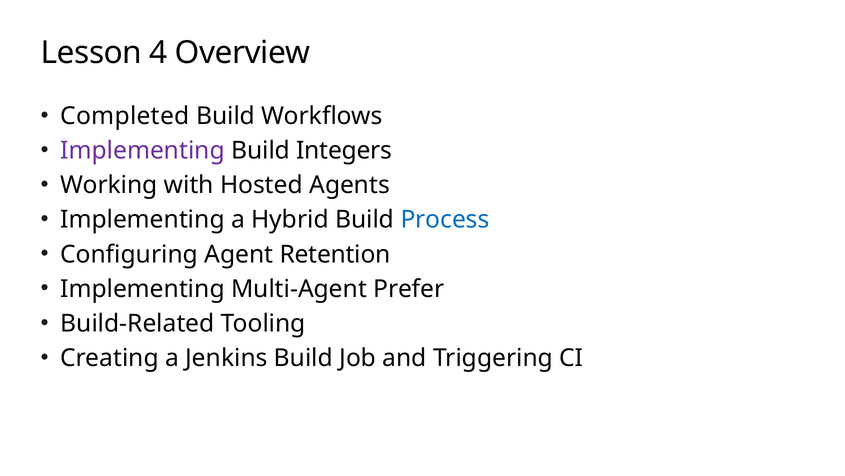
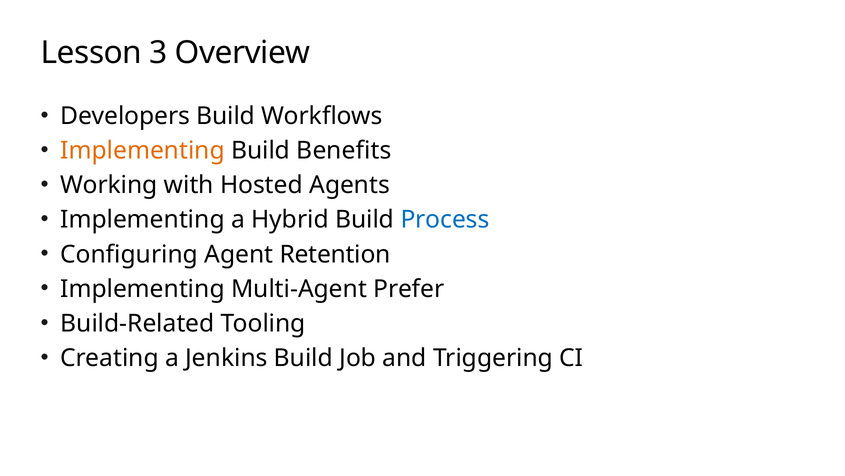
4: 4 -> 3 (158, 53)
Completed: Completed -> Developers (125, 116)
Implementing colour: purple -> orange (143, 150)
Integers: Integers -> Benefits (344, 150)
